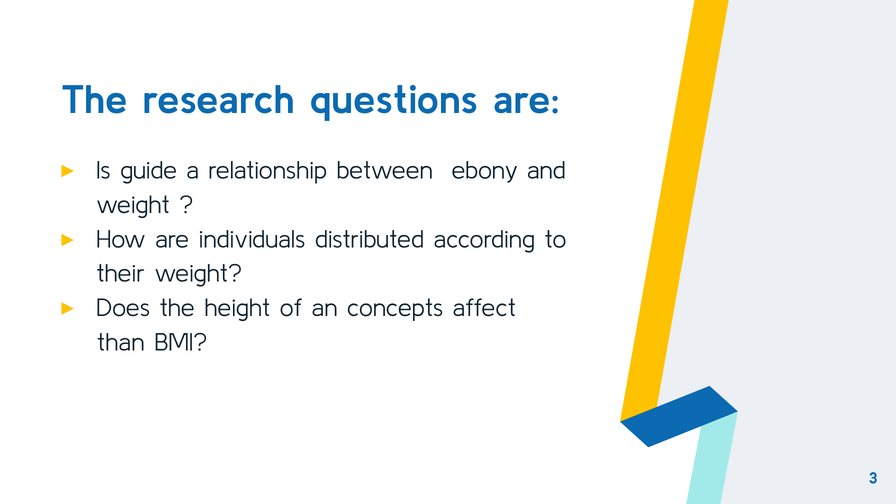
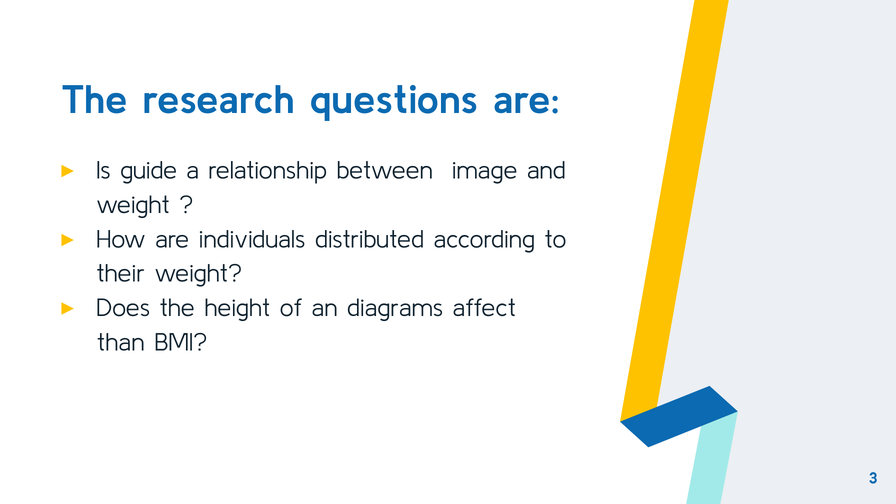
ebony: ebony -> image (485, 171)
concepts: concepts -> diagrams (395, 308)
